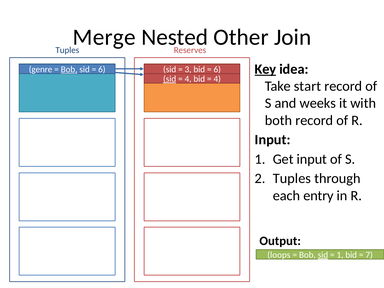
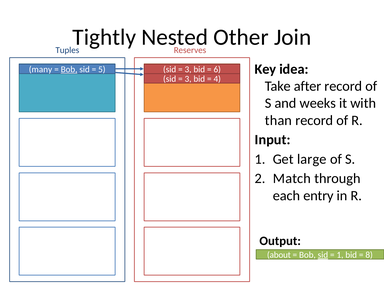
Merge: Merge -> Tightly (104, 37)
Key underline: present -> none (265, 69)
genre: genre -> many (40, 69)
6: 6 -> 5 (102, 69)
sid underline: present -> none (170, 79)
4: 4 -> 3 (188, 79)
start: start -> after (308, 86)
both: both -> than (278, 120)
Get input: input -> large (312, 159)
Tuples: Tuples -> Match (292, 178)
loops: loops -> about (279, 255)
7: 7 -> 8 (369, 255)
